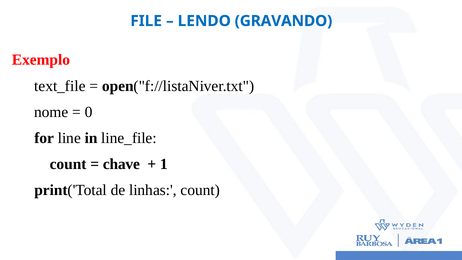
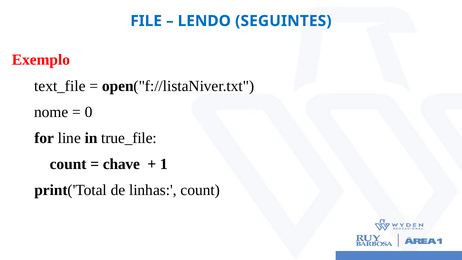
GRAVANDO: GRAVANDO -> SEGUINTES (283, 21)
line_file: line_file -> true_file (129, 138)
